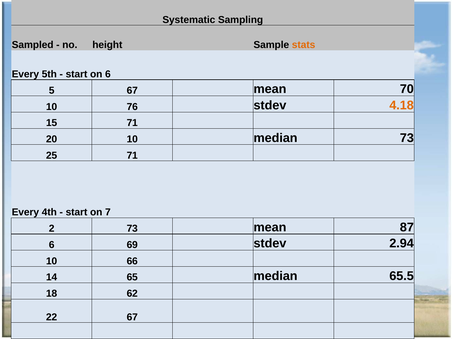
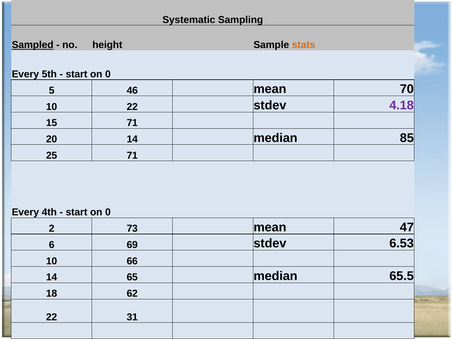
Sampled underline: none -> present (33, 45)
6: 6 -> 0 (108, 74)
5 67: 67 -> 46 (132, 90)
10 76: 76 -> 22 (132, 107)
4.18 colour: orange -> purple (402, 105)
20 10: 10 -> 14 (132, 139)
median 73: 73 -> 85 (407, 138)
7: 7 -> 0 (108, 212)
87: 87 -> 47 (407, 227)
2.94: 2.94 -> 6.53 (402, 243)
22 67: 67 -> 31 (132, 317)
